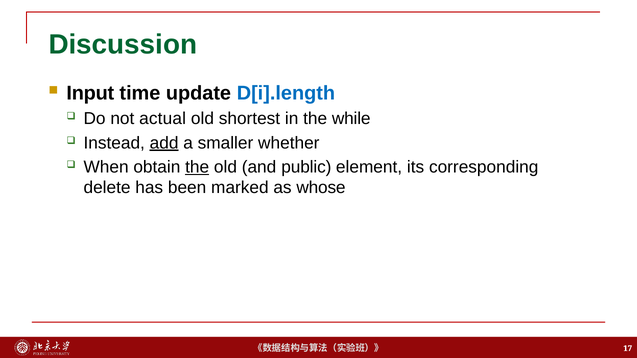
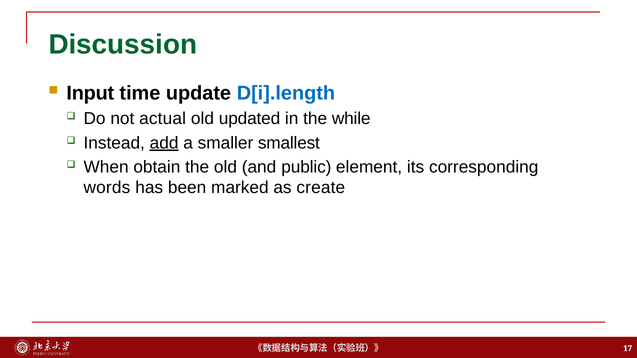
shortest: shortest -> updated (250, 119)
whether: whether -> smallest (289, 143)
the underline: present -> none (197, 167)
delete: delete -> words (107, 188)
whose: whose -> create (321, 188)
